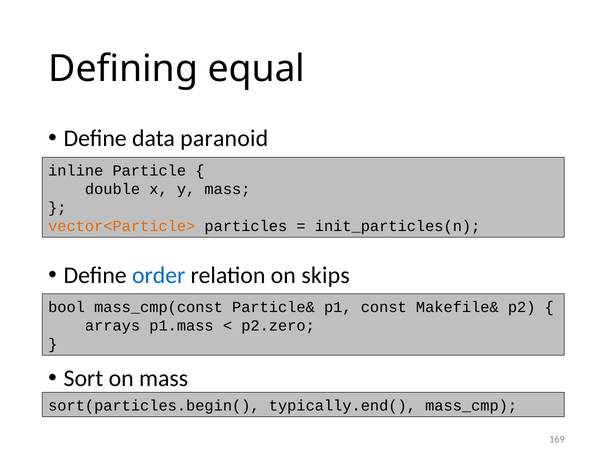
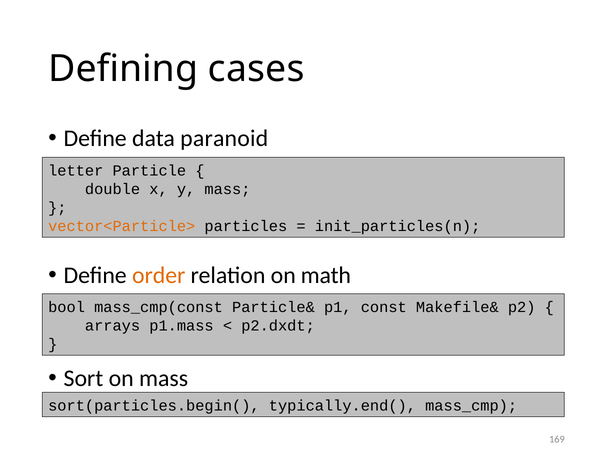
equal: equal -> cases (256, 69)
inline: inline -> letter (76, 171)
order colour: blue -> orange (159, 275)
skips: skips -> math (326, 275)
p2.zero: p2.zero -> p2.dxdt (278, 325)
